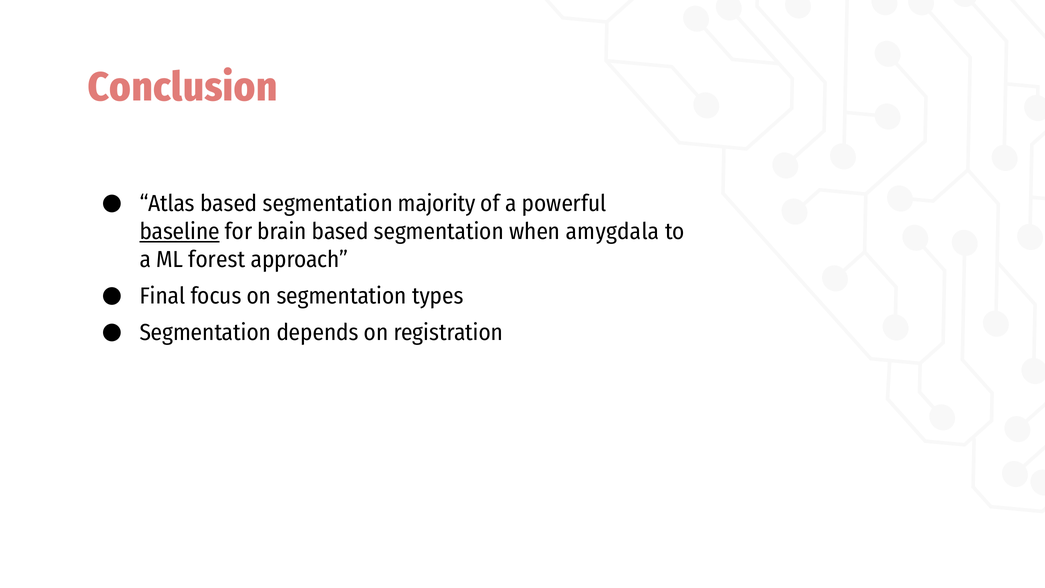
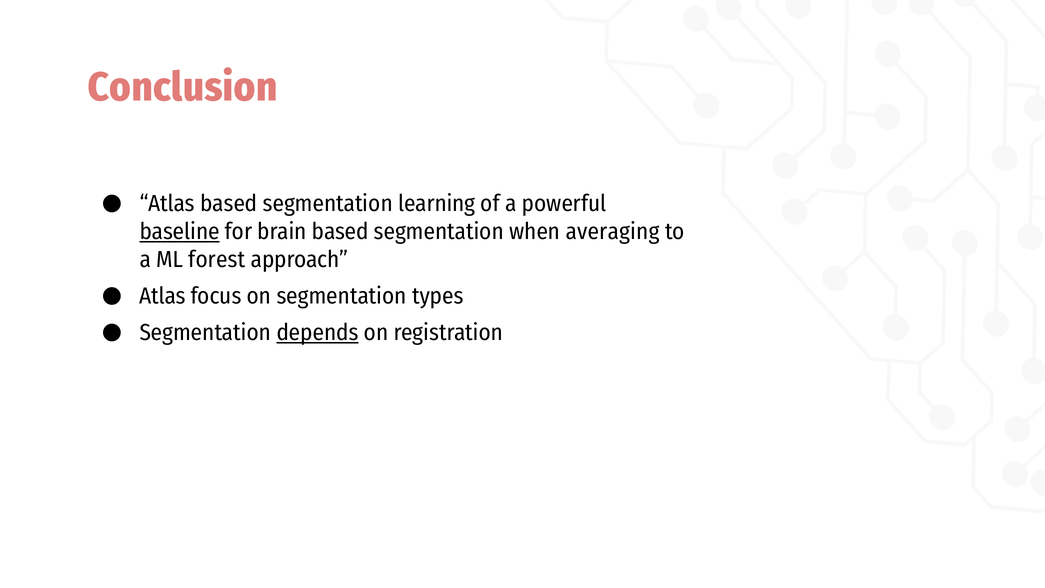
majority: majority -> learning (437, 204)
amygdala: amygdala -> averaging (613, 232)
Final: Final -> Atlas (163, 296)
depends underline: none -> present (318, 333)
